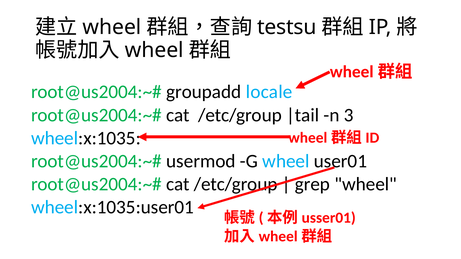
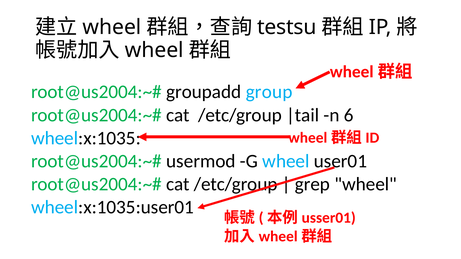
locale: locale -> group (269, 92)
3: 3 -> 6 (349, 115)
